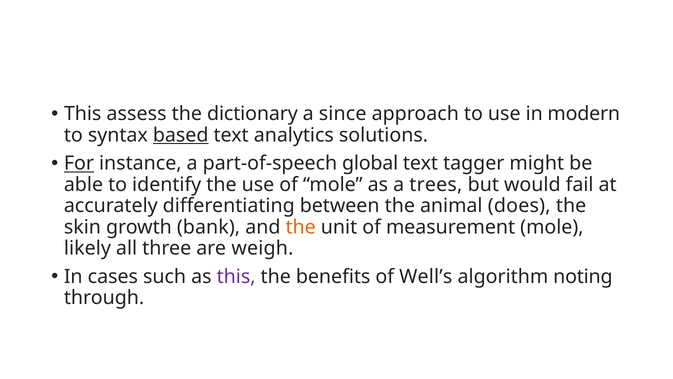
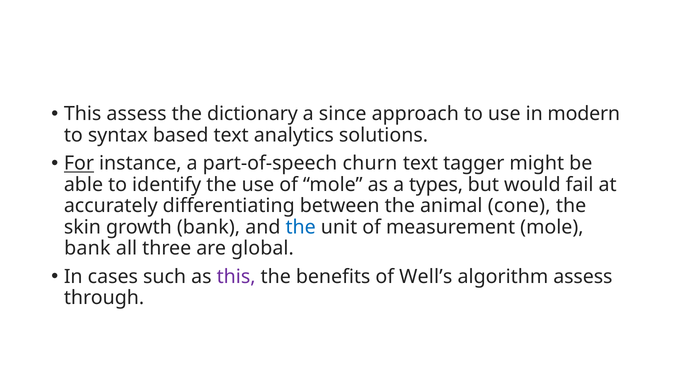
based underline: present -> none (181, 135)
global: global -> churn (370, 163)
trees: trees -> types (436, 184)
does: does -> cone (519, 206)
the colour: orange -> blue (301, 227)
likely: likely -> bank (87, 248)
weigh: weigh -> global (262, 248)
algorithm noting: noting -> assess (583, 276)
